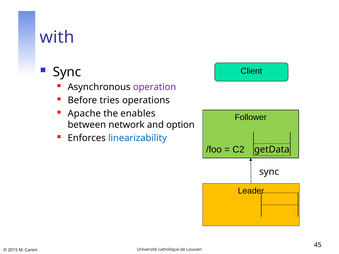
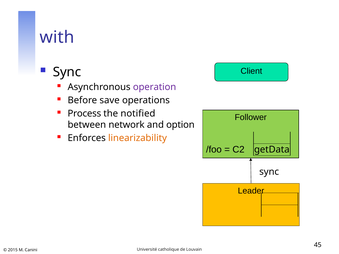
tries: tries -> save (110, 100)
Apache: Apache -> Process (84, 114)
enables: enables -> notified (138, 114)
linearizability colour: blue -> orange (138, 138)
